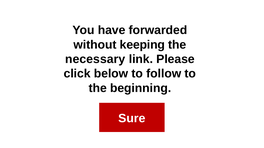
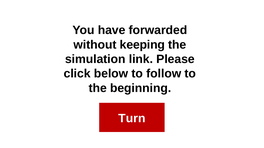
necessary: necessary -> simulation (95, 59)
Sure: Sure -> Turn (132, 119)
